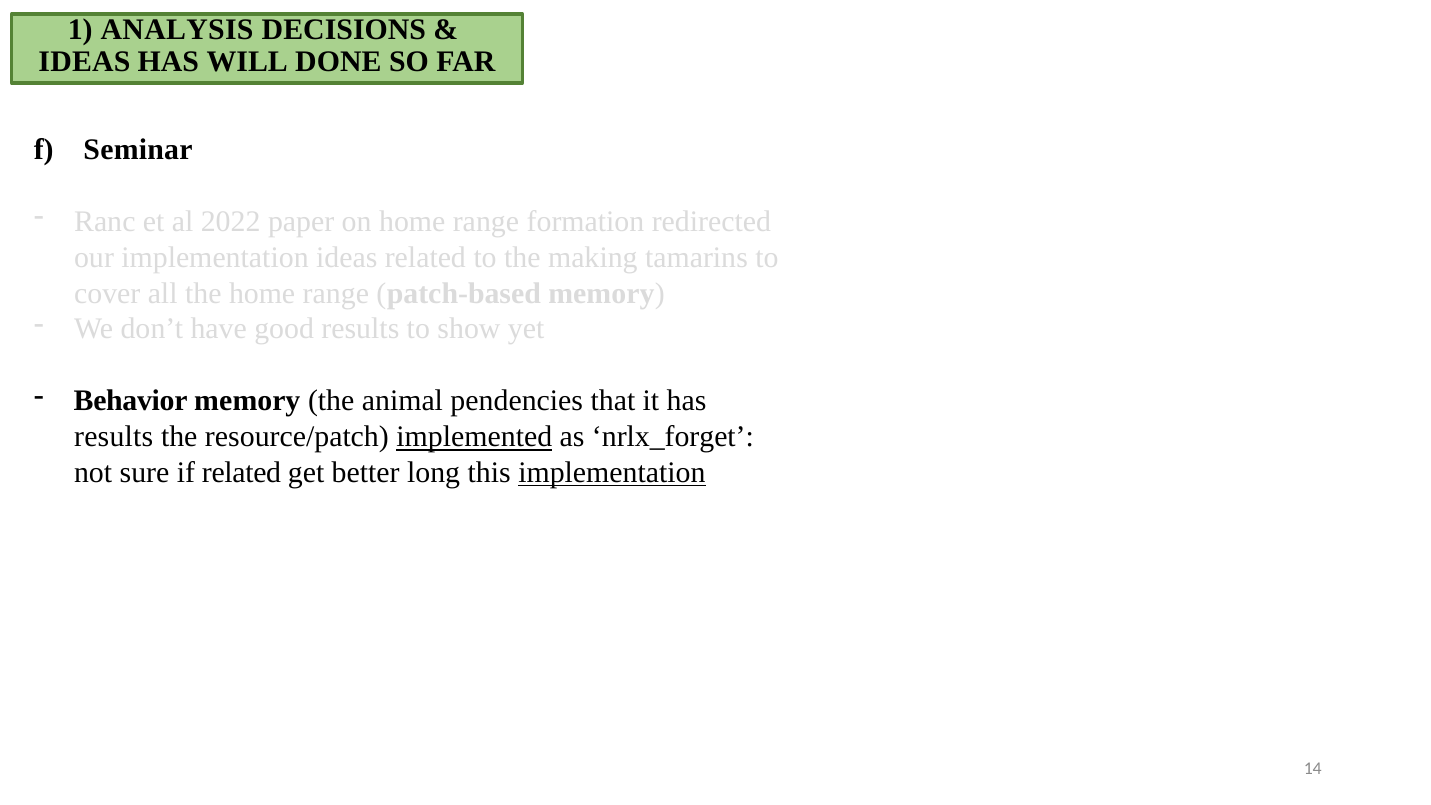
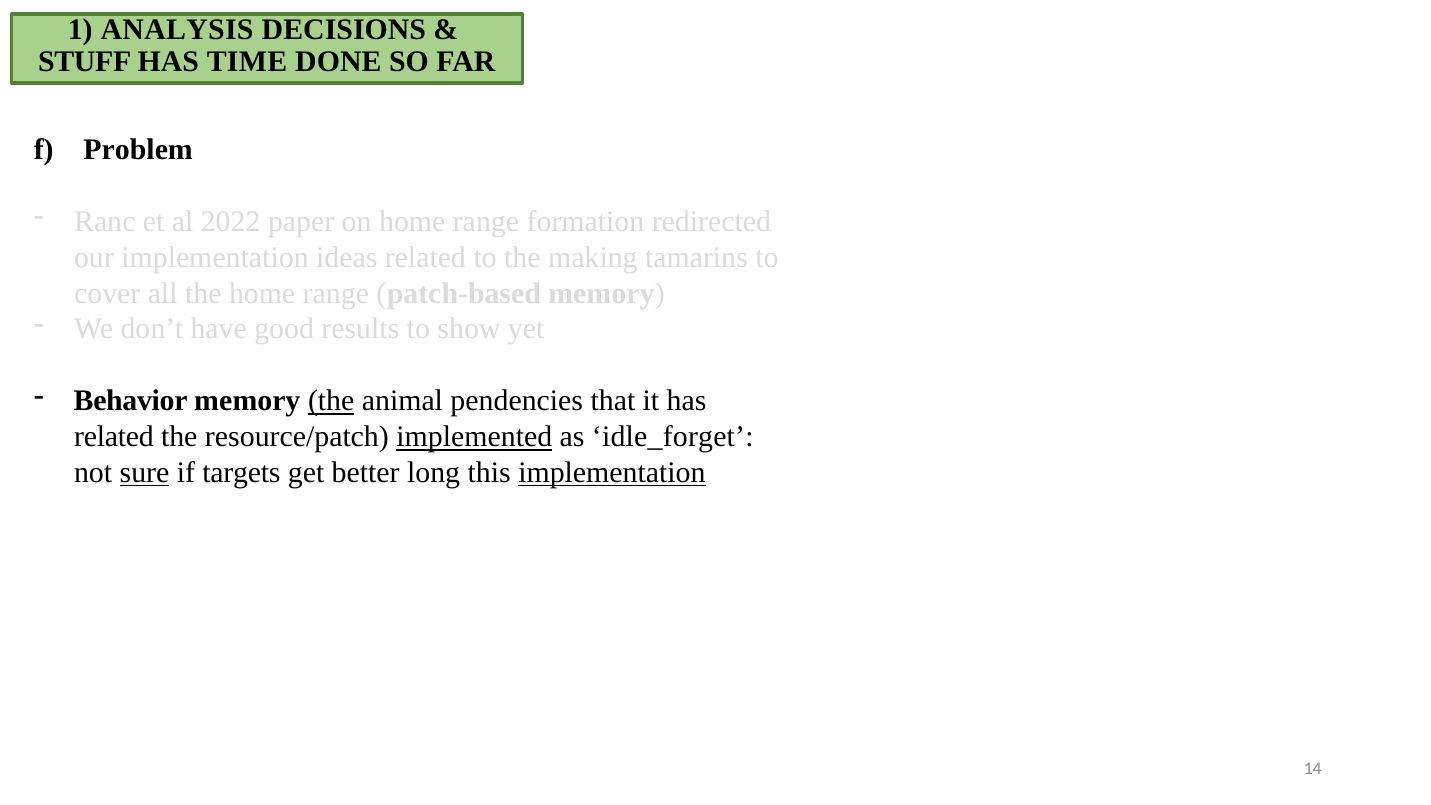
IDEAS: IDEAS -> STUFF (85, 62)
WILL: WILL -> TIME (247, 62)
Seminar: Seminar -> Problem (138, 150)
the underline: none -> present (331, 401)
results: results -> related (114, 437)
nrlx_forget: nrlx_forget -> idle_forget (673, 437)
sure underline: none -> present (145, 473)
if related: related -> targets (241, 473)
